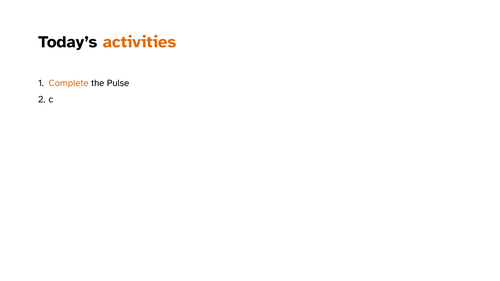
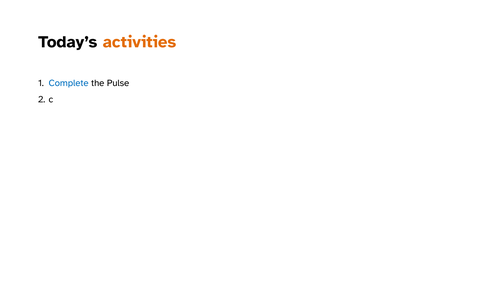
Complete colour: orange -> blue (69, 83)
